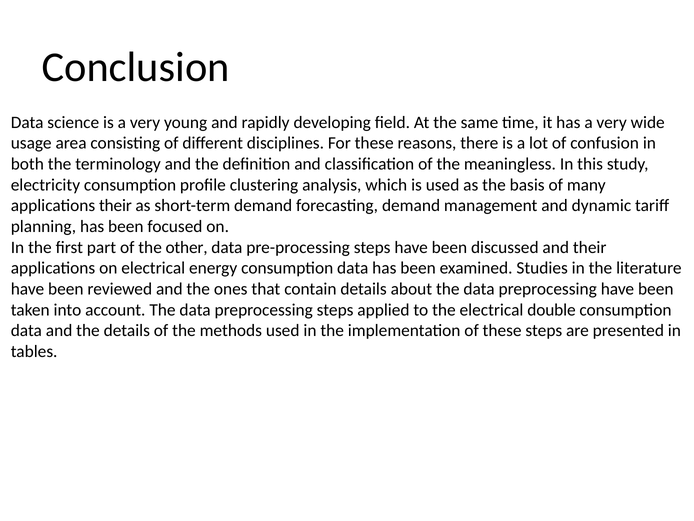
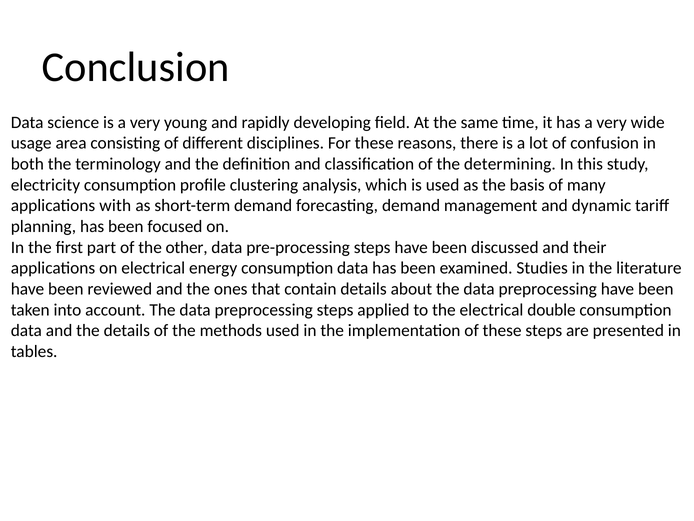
meaningless: meaningless -> determining (510, 164)
applications their: their -> with (115, 206)
